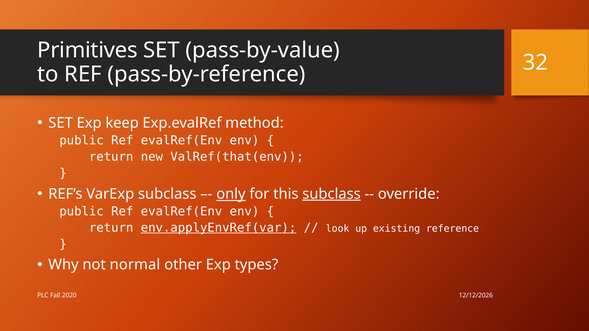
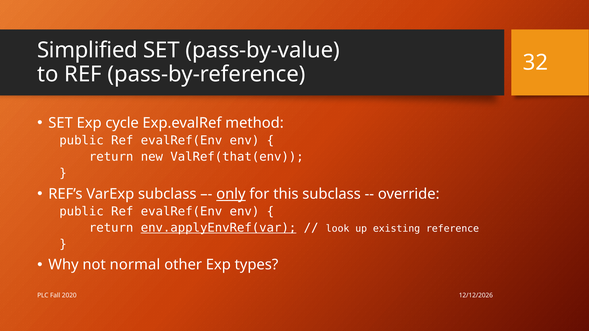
Primitives: Primitives -> Simplified (87, 50)
keep: keep -> cycle (122, 123)
subclass underline: present -> none (332, 194)
